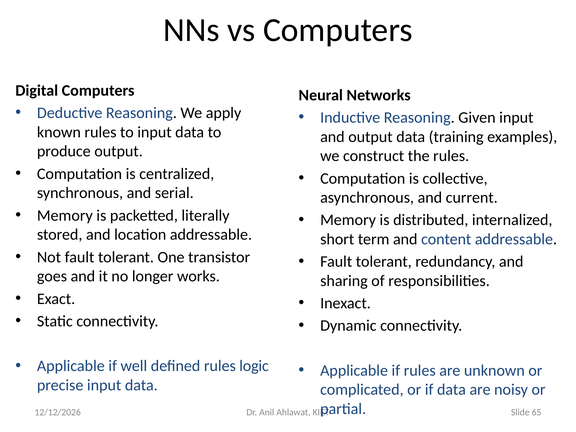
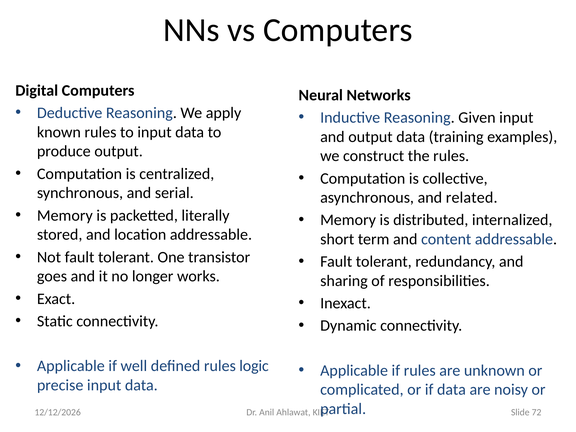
current: current -> related (472, 198)
65: 65 -> 72 (537, 412)
